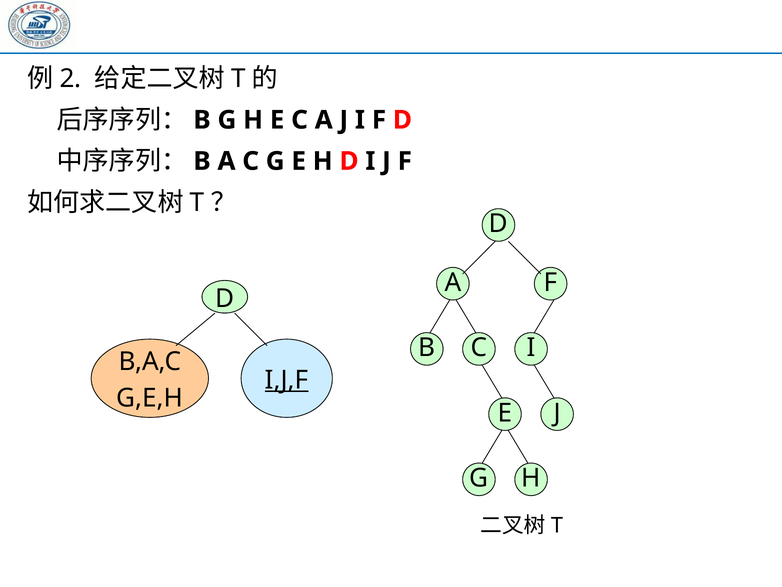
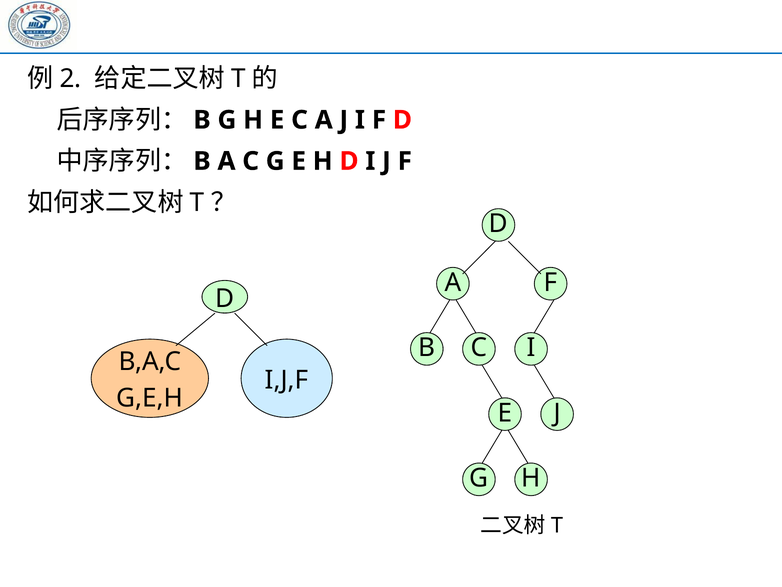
I,J,F underline: present -> none (287, 380)
